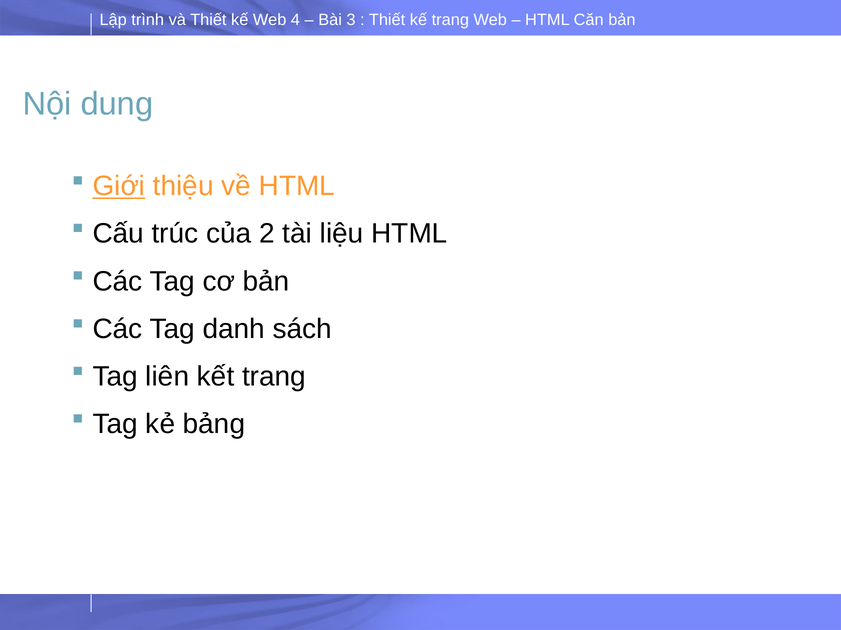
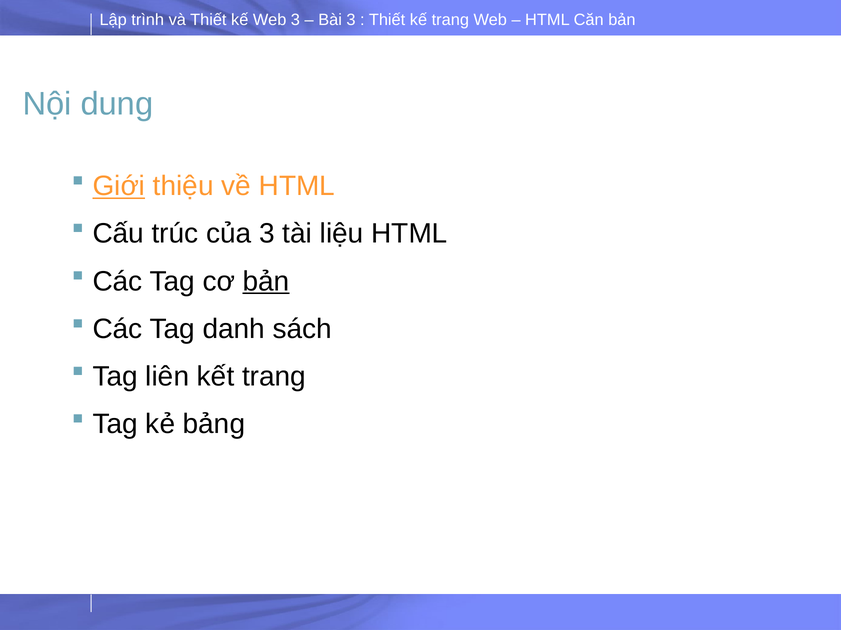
4: 4 -> 3 (295, 20)
của 2: 2 -> 3 (267, 234)
bản underline: none -> present (266, 282)
